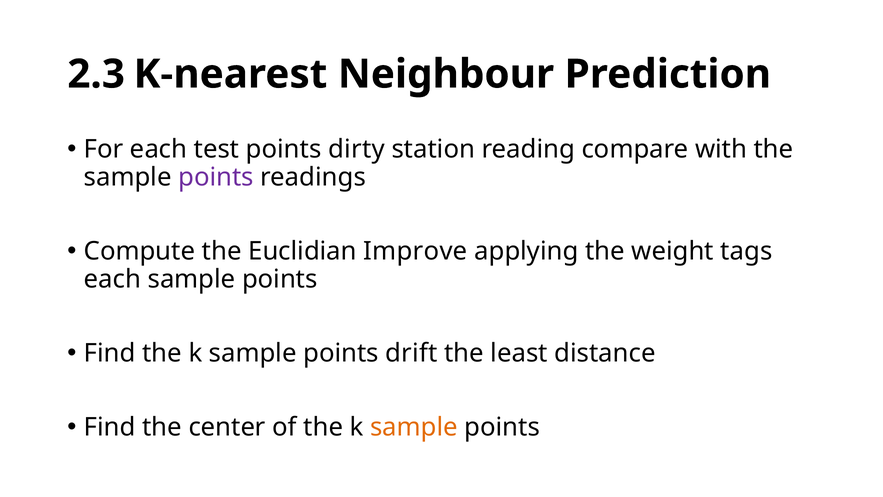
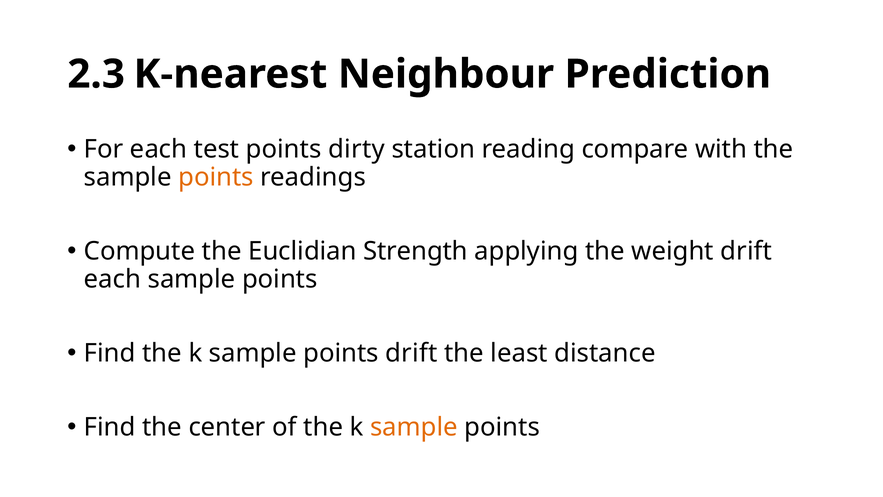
points colour: purple -> orange (216, 177)
Improve: Improve -> Strength (416, 251)
weight tags: tags -> drift (746, 251)
